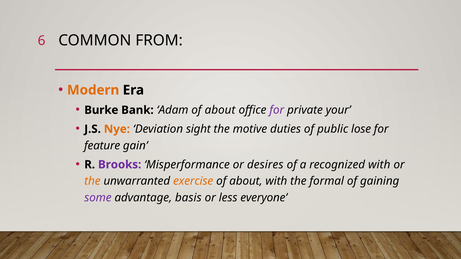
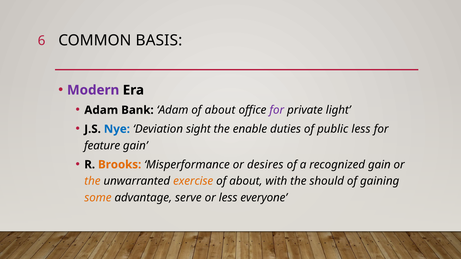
FROM: FROM -> BASIS (159, 40)
Modern colour: orange -> purple (93, 90)
Burke: Burke -> Adam (101, 110)
your: your -> light (338, 110)
Nye colour: orange -> blue (117, 129)
motive: motive -> enable (250, 129)
public lose: lose -> less (361, 129)
Brooks colour: purple -> orange (120, 165)
recognized with: with -> gain (379, 165)
formal: formal -> should (327, 181)
some colour: purple -> orange (98, 198)
basis: basis -> serve (188, 198)
